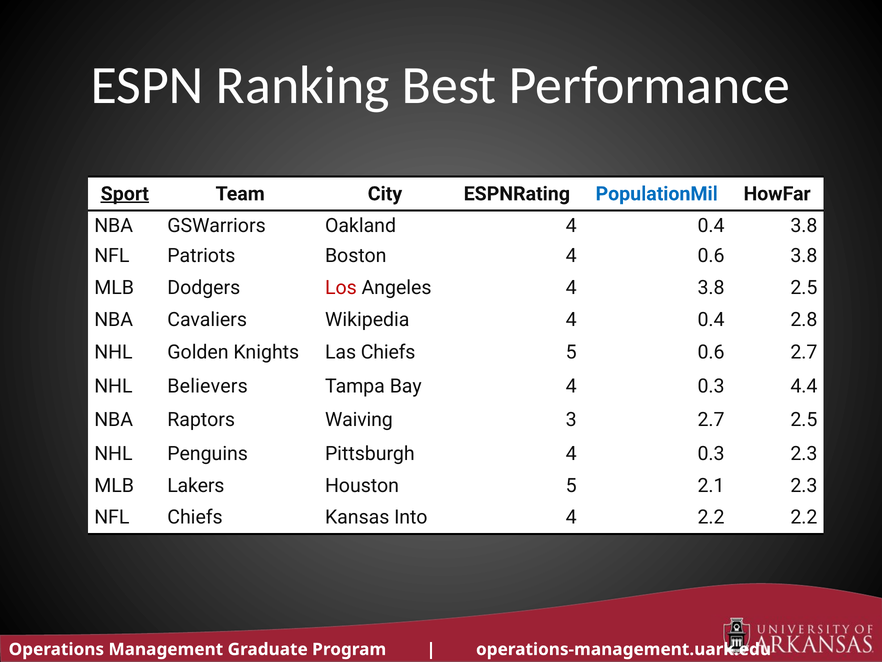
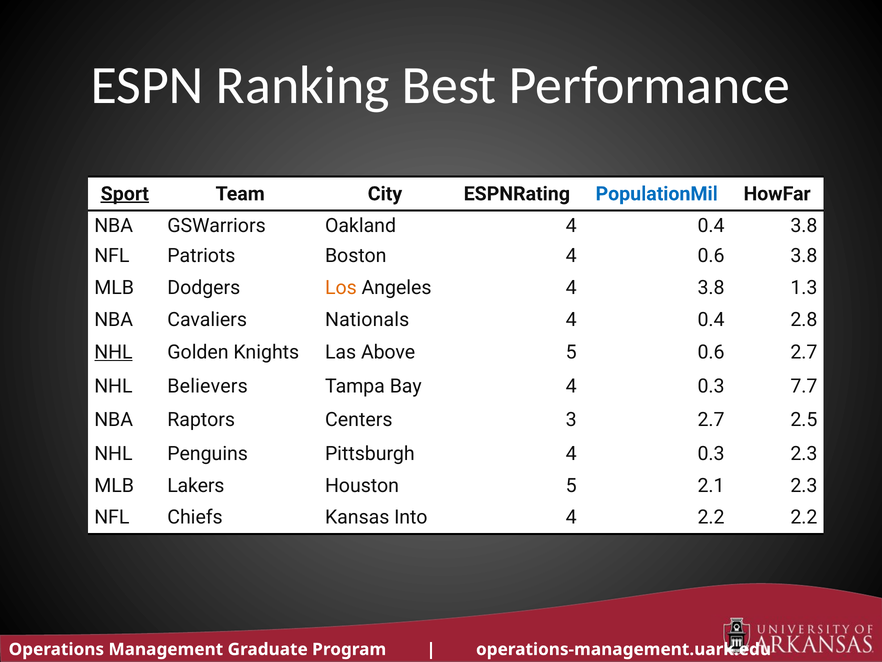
Los colour: red -> orange (341, 288)
3.8 2.5: 2.5 -> 1.3 (804, 288)
Wikipedia: Wikipedia -> Nationals (367, 320)
NHL underline: none -> present (113, 352)
Las Chiefs: Chiefs -> Above (388, 352)
4.4: 4.4 -> 7.7 (804, 386)
Waiving: Waiving -> Centers (359, 420)
